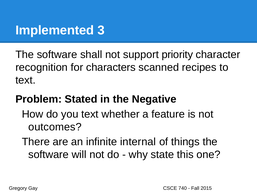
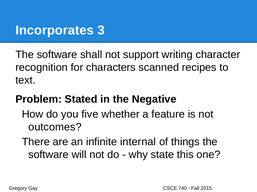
Implemented: Implemented -> Incorporates (55, 30)
priority: priority -> writing (177, 55)
you text: text -> five (90, 115)
